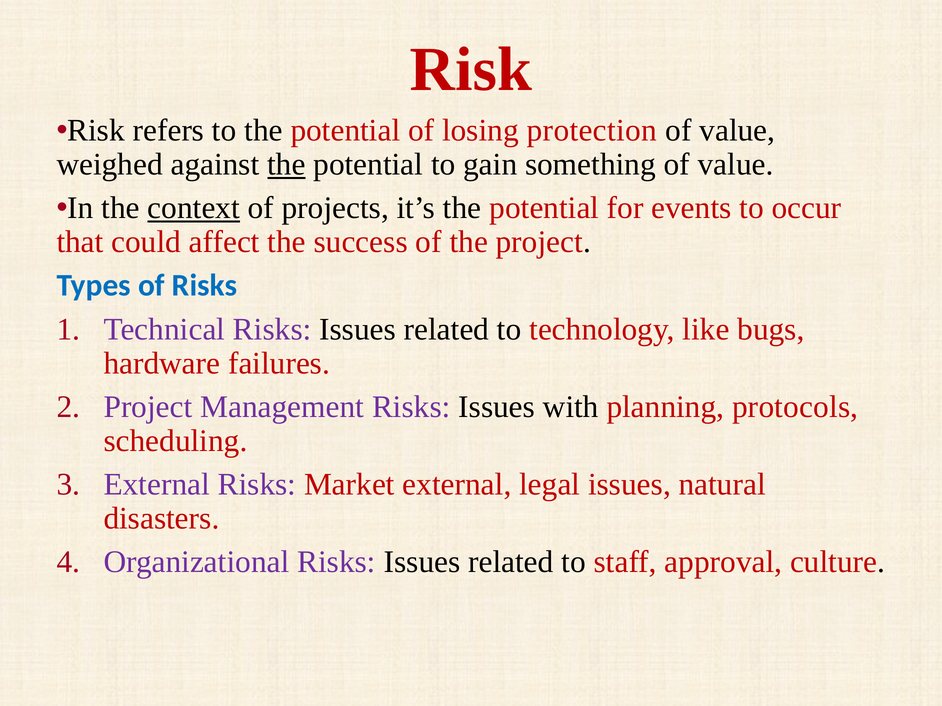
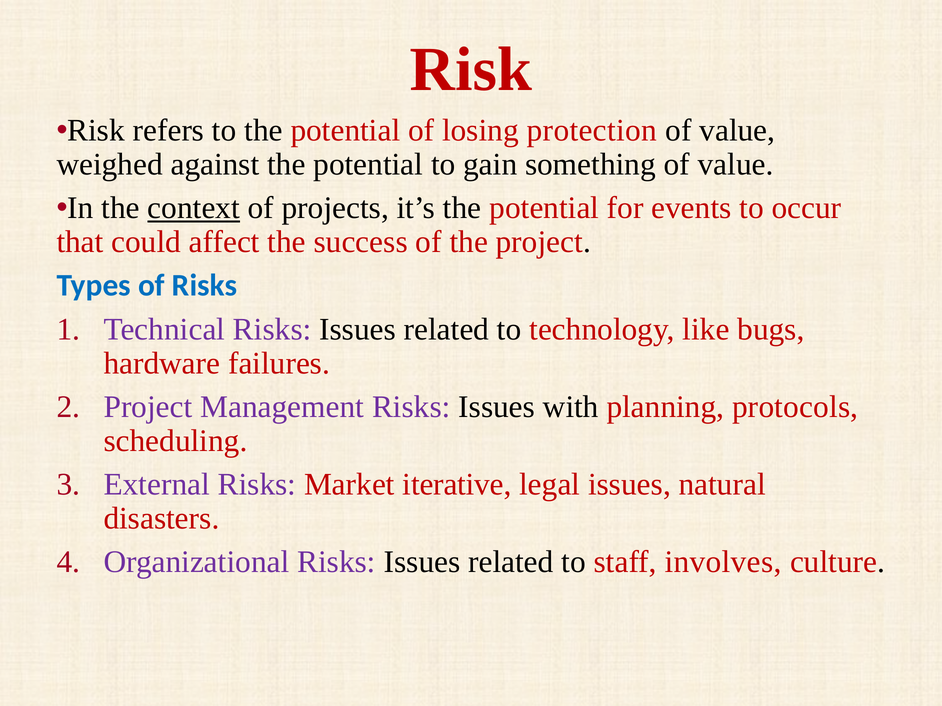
the underline: present -> none (286, 164)
Market external: external -> iterative (457, 485)
approval: approval -> involves (723, 562)
